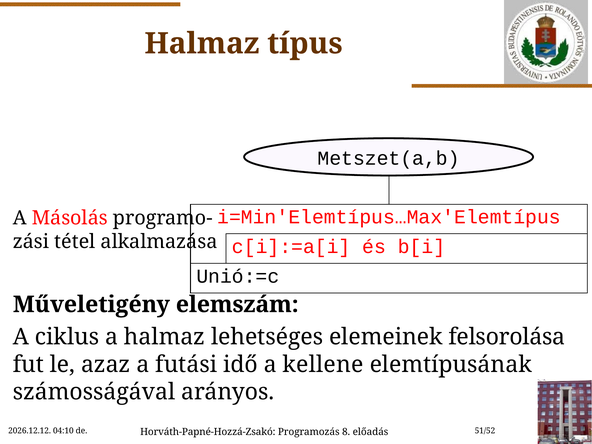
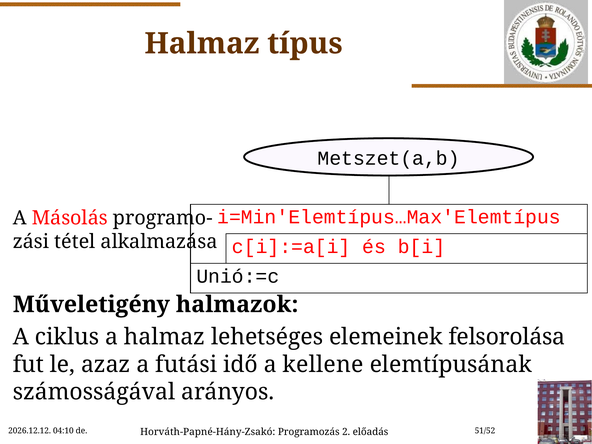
elemszám: elemszám -> halmazok (237, 305)
Horváth-Papné-Hozzá-Zsakó: Horváth-Papné-Hozzá-Zsakó -> Horváth-Papné-Hány-Zsakó (208, 432)
8: 8 -> 2 (346, 432)
